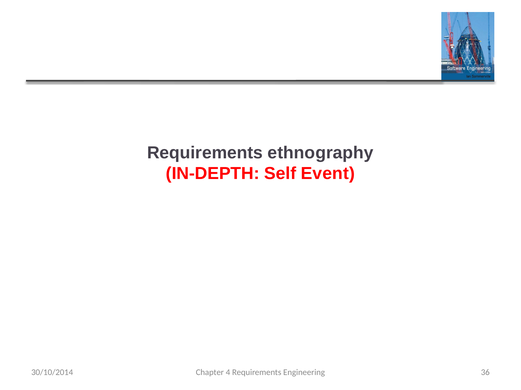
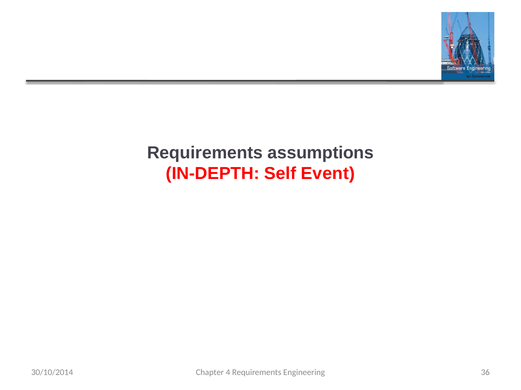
ethnography: ethnography -> assumptions (321, 153)
